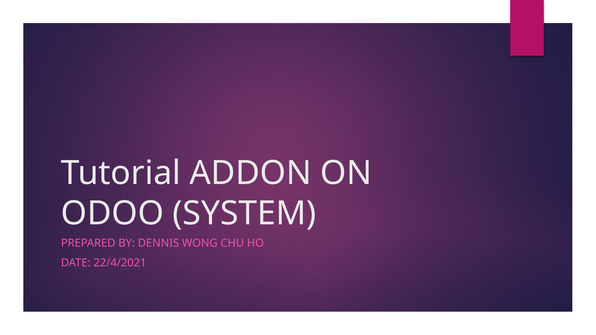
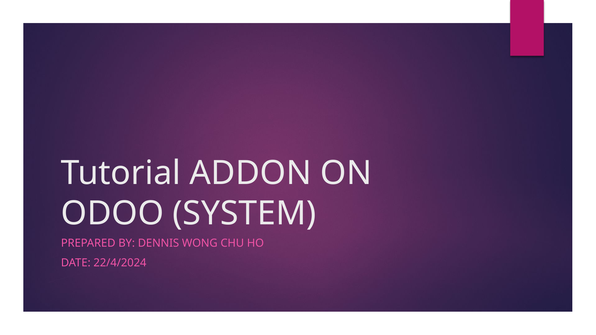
22/4/2021: 22/4/2021 -> 22/4/2024 (120, 263)
